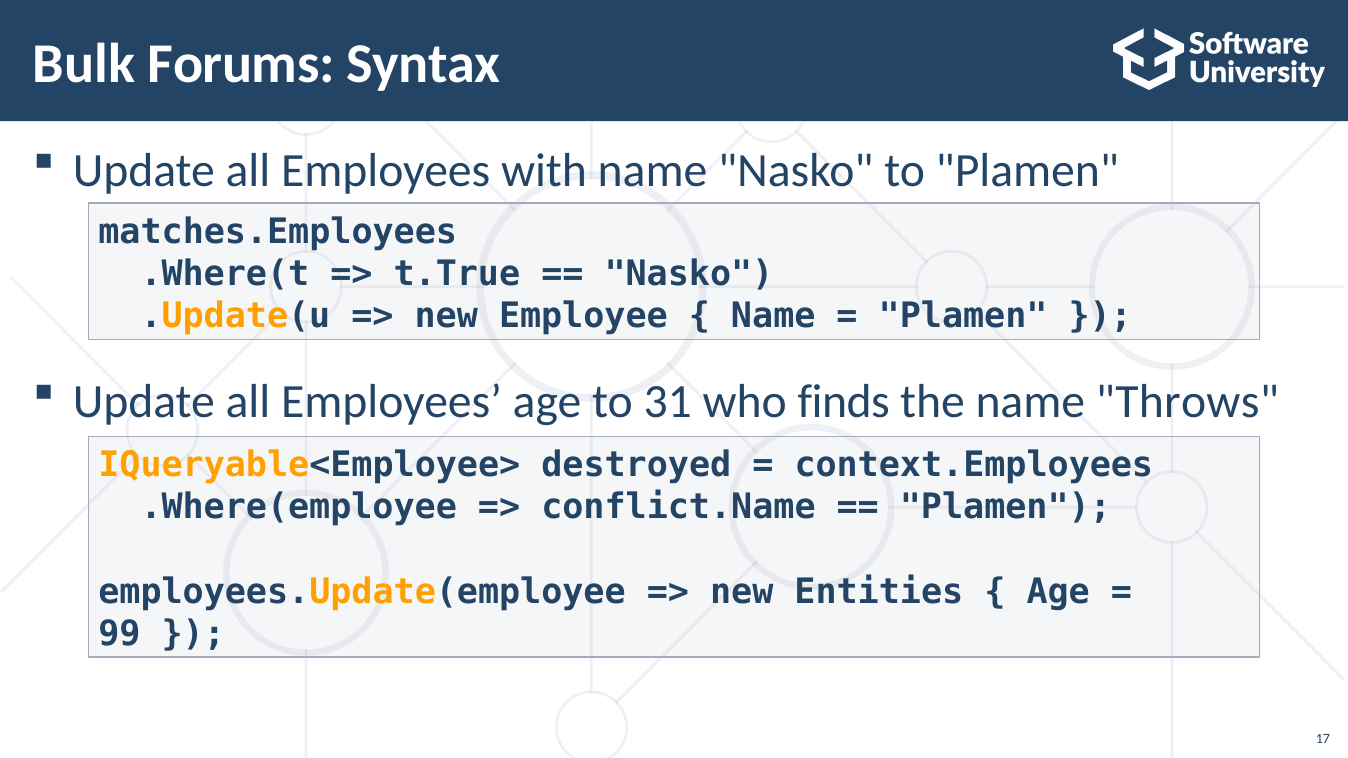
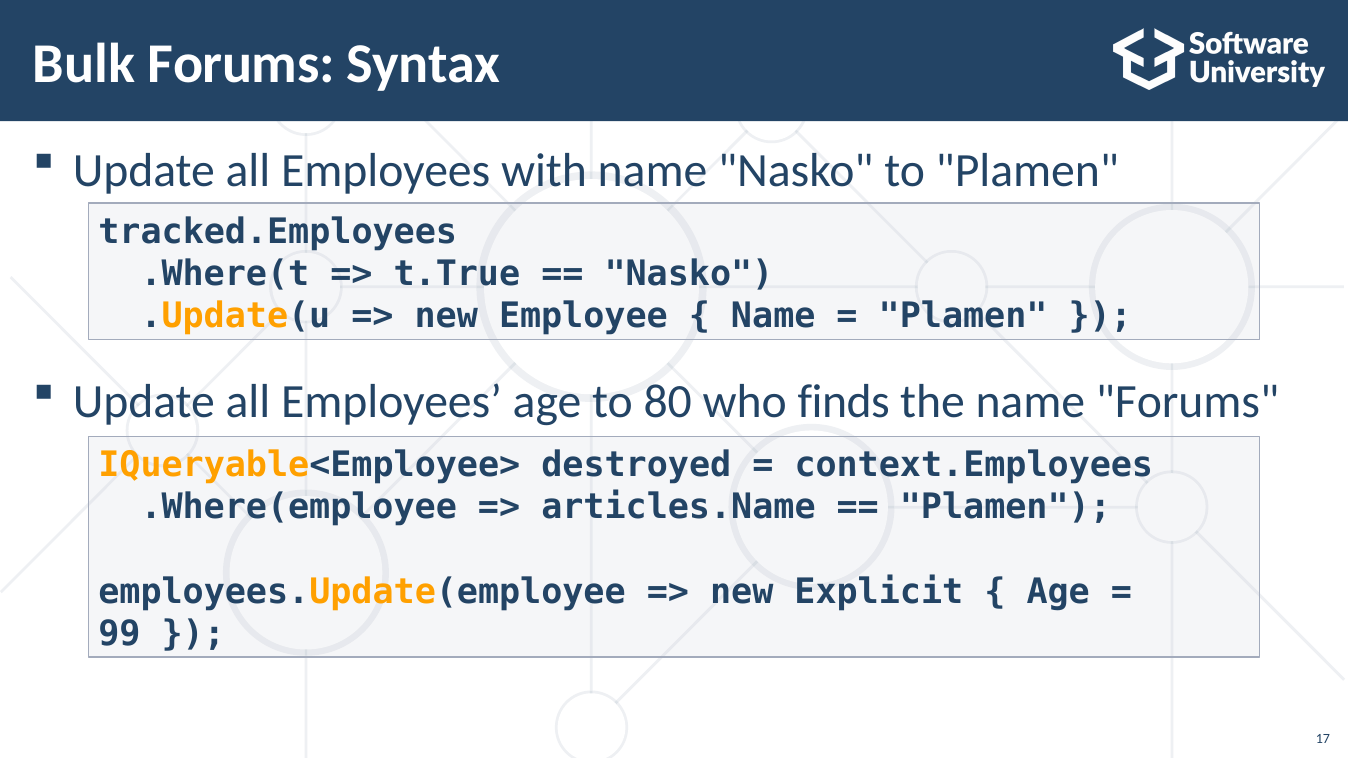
matches.Employees: matches.Employees -> tracked.Employees (278, 232)
31: 31 -> 80 (668, 402)
name Throws: Throws -> Forums (1188, 402)
conflict.Name: conflict.Name -> articles.Name (678, 507)
Entities: Entities -> Explicit (879, 592)
